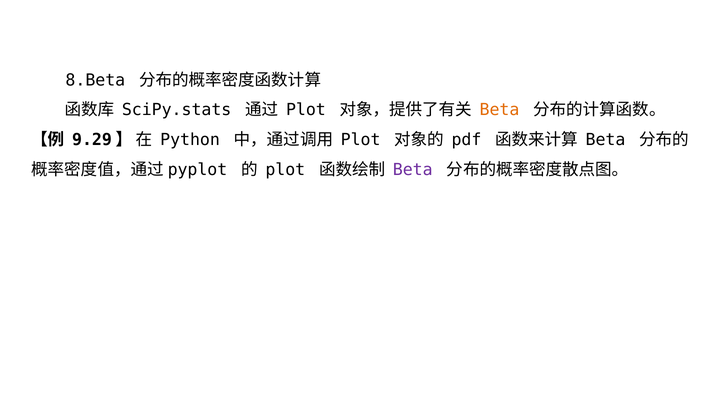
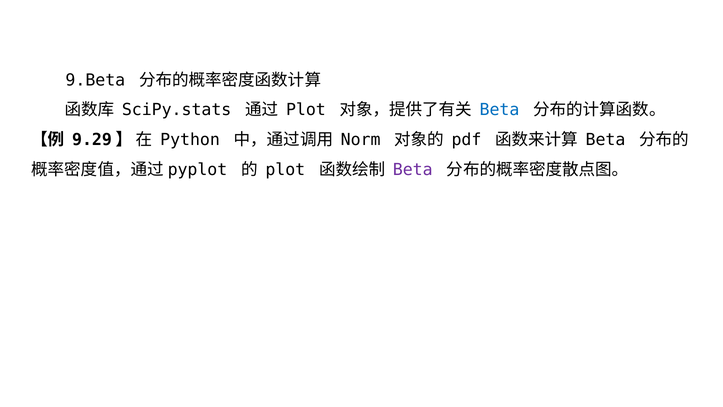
8.Beta: 8.Beta -> 9.Beta (95, 80)
Beta colour: orange -> blue (499, 110)
Plot: Plot -> Norm (361, 140)
